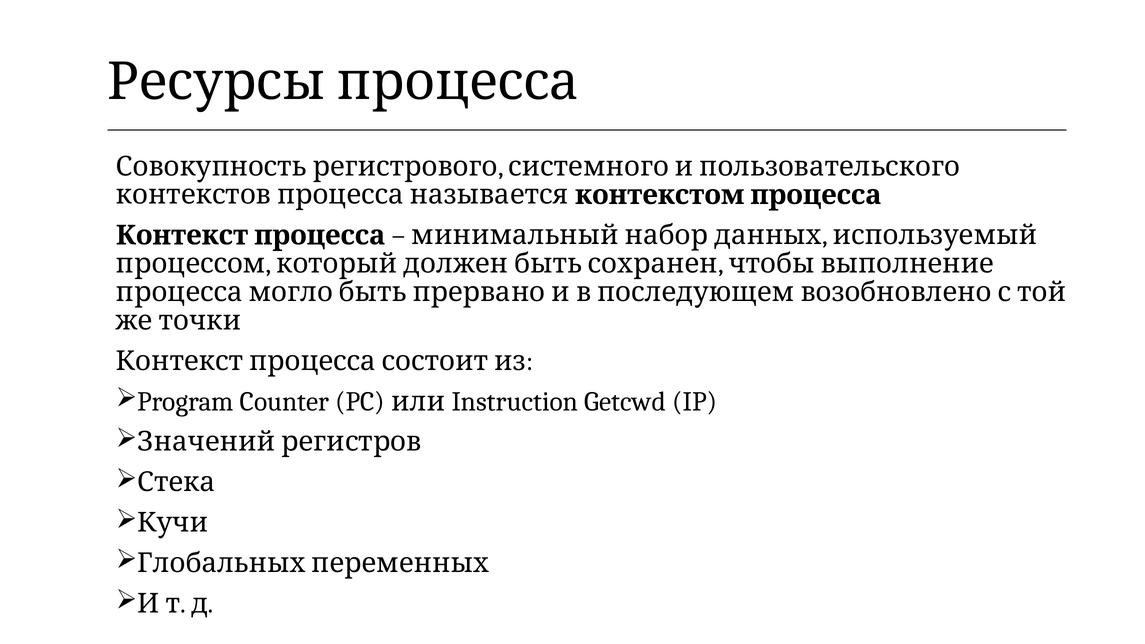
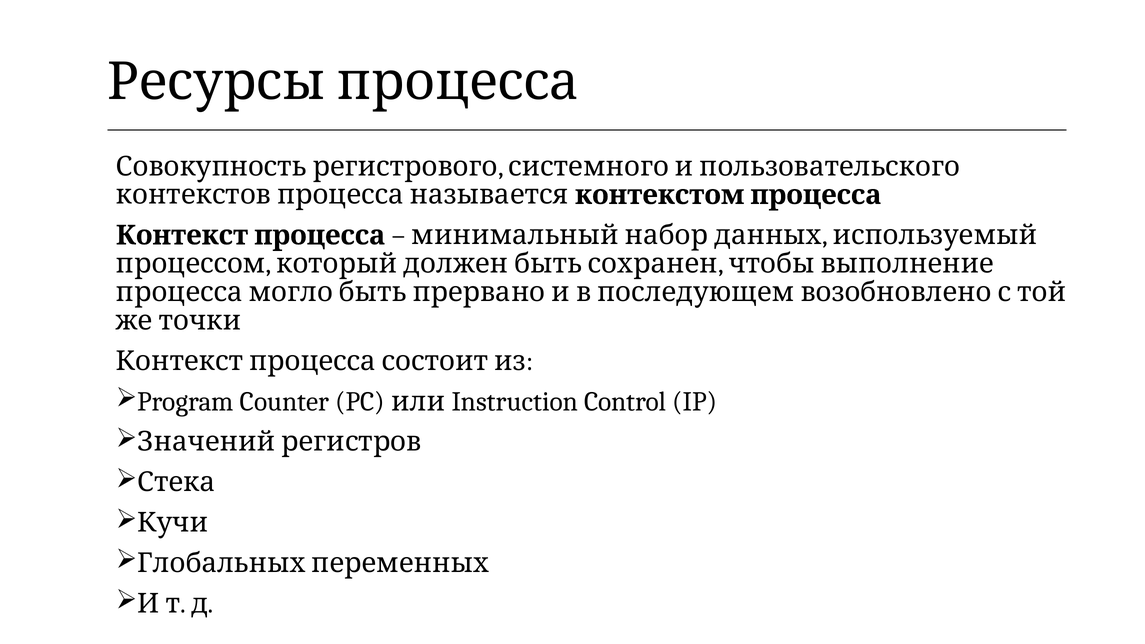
Getcwd: Getcwd -> Control (625, 402)
